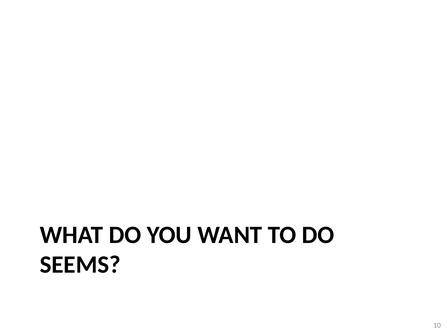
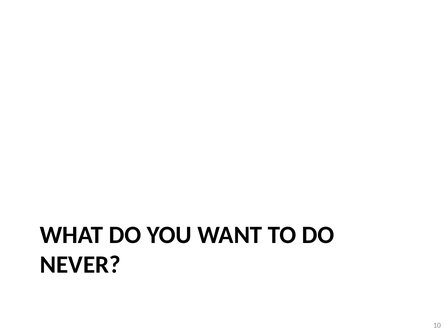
SEEMS: SEEMS -> NEVER (80, 264)
